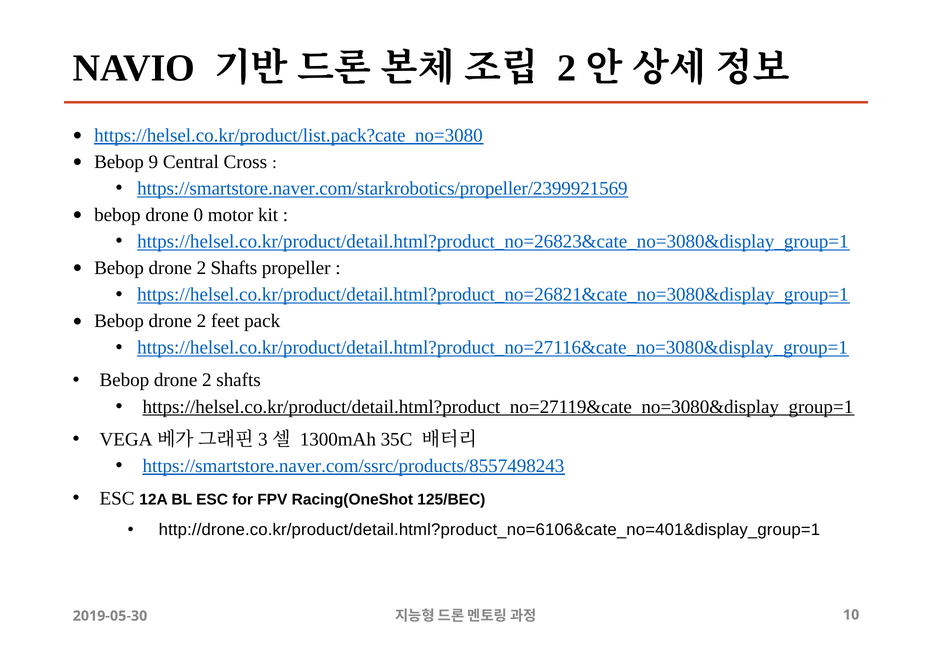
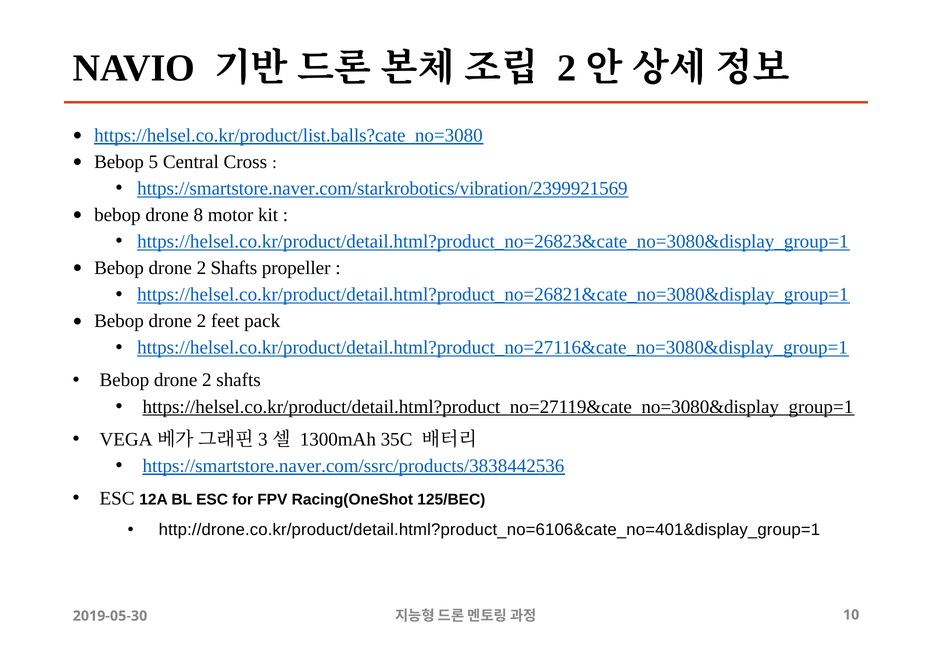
https://helsel.co.kr/product/list.pack?cate_no=3080: https://helsel.co.kr/product/list.pack?cate_no=3080 -> https://helsel.co.kr/product/list.balls?cate_no=3080 (288, 135)
9: 9 -> 5 (153, 162)
https://smartstore.naver.com/starkrobotics/propeller/2399921569: https://smartstore.naver.com/starkrobotics/propeller/2399921569 -> https://smartstore.naver.com/starkrobotics/vibration/2399921569 (382, 188)
0: 0 -> 8 (198, 215)
https://smartstore.naver.com/ssrc/products/8557498243: https://smartstore.naver.com/ssrc/products/8557498243 -> https://smartstore.naver.com/ssrc/products/3838442536 (353, 466)
